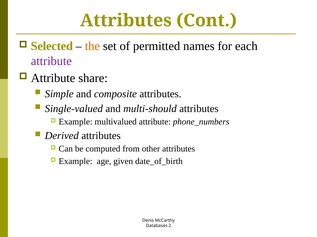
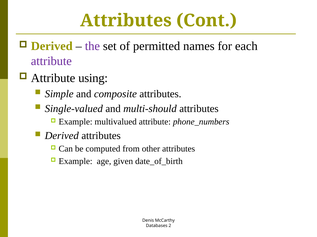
Selected: Selected -> Derived (52, 46)
the colour: orange -> purple (92, 46)
share: share -> using (93, 78)
